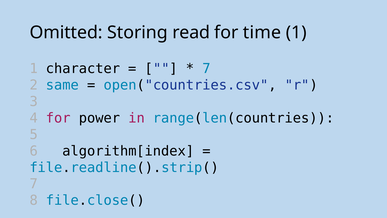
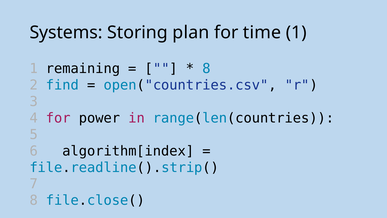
Omitted: Omitted -> Systems (66, 33)
read: read -> plan (191, 33)
character: character -> remaining (83, 69)
7: 7 -> 8 (207, 69)
same: same -> find (62, 85)
